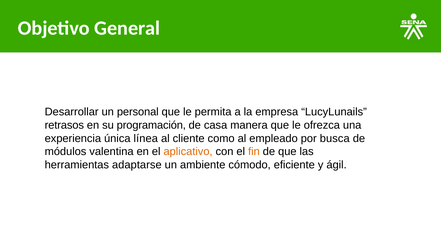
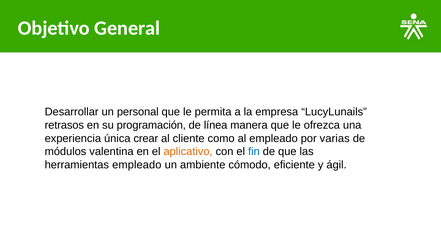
casa: casa -> línea (216, 125)
línea: línea -> crear (146, 138)
busca: busca -> varias (335, 138)
fin colour: orange -> blue (254, 152)
herramientas adaptarse: adaptarse -> empleado (137, 165)
